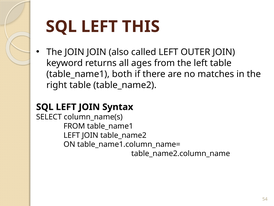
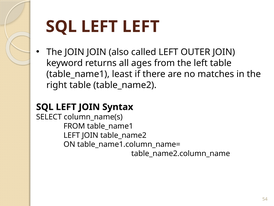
LEFT THIS: THIS -> LEFT (141, 26)
both: both -> least (122, 74)
